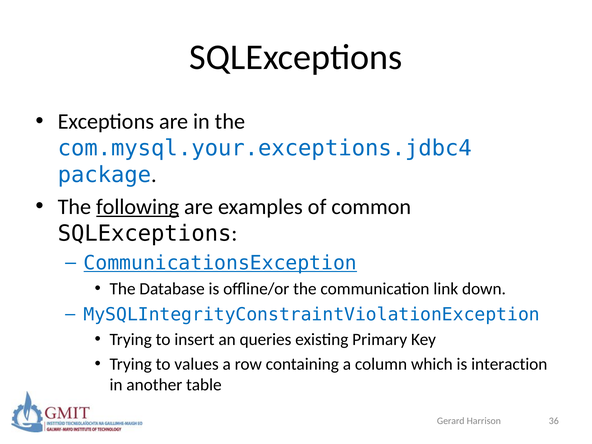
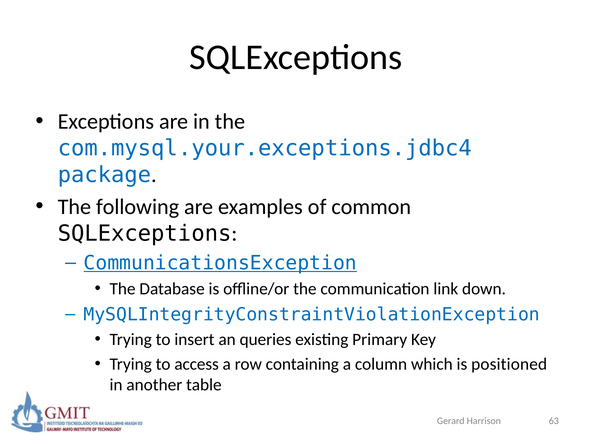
following underline: present -> none (138, 207)
values: values -> access (197, 364)
interaction: interaction -> positioned (509, 364)
36: 36 -> 63 (554, 421)
